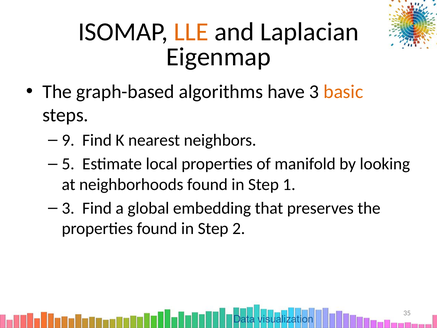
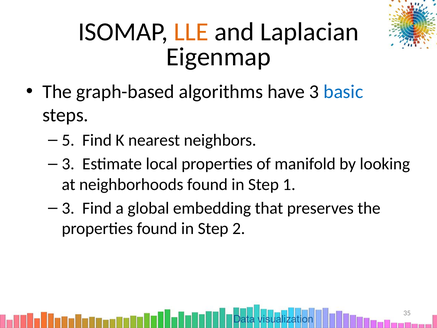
basic colour: orange -> blue (343, 92)
9: 9 -> 5 (68, 140)
5: 5 -> 3 (68, 164)
